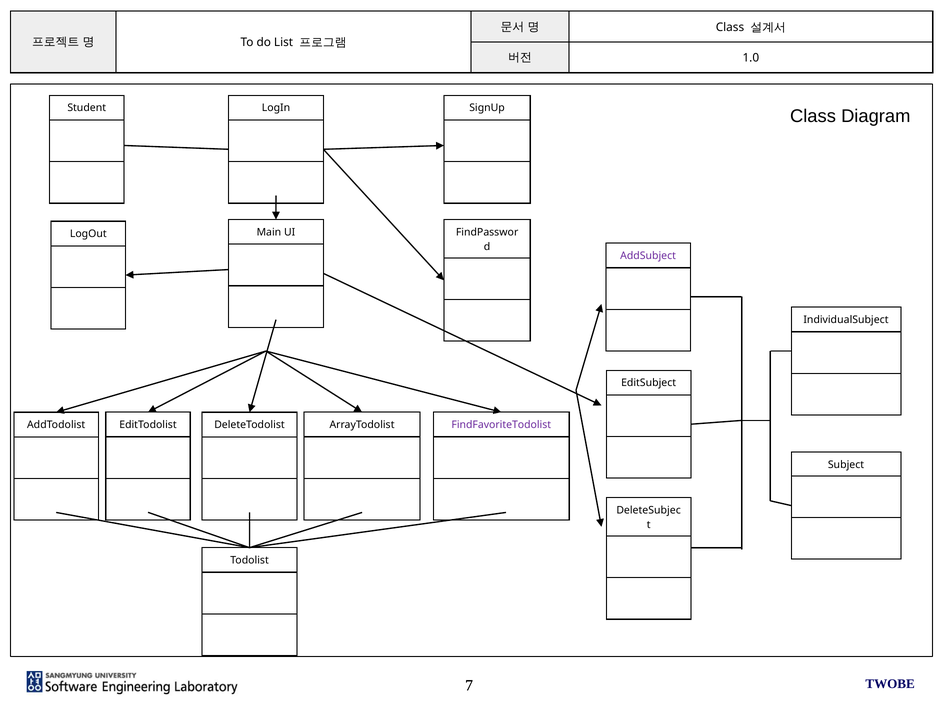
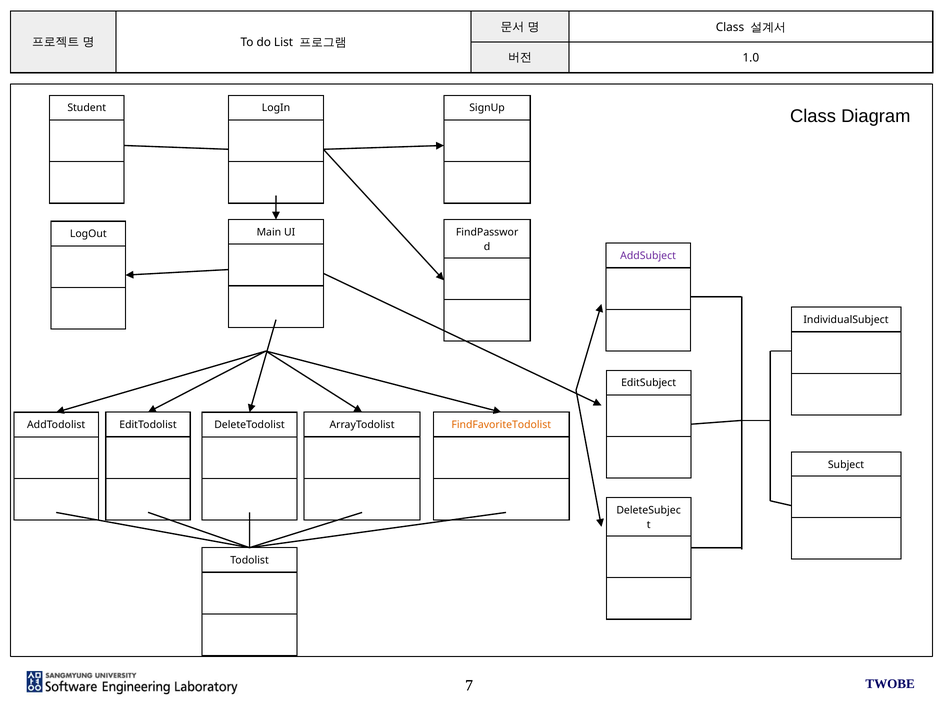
FindFavoriteTodolist colour: purple -> orange (501, 425)
